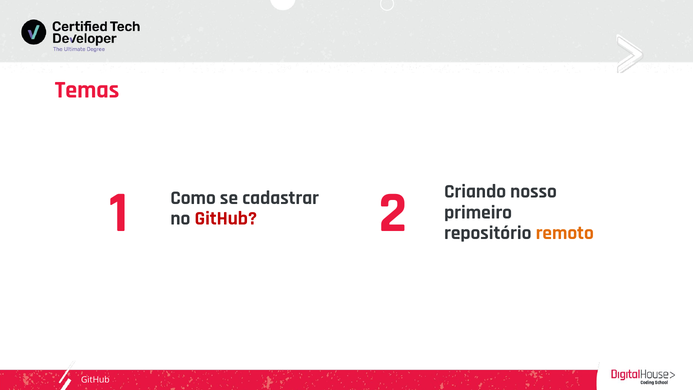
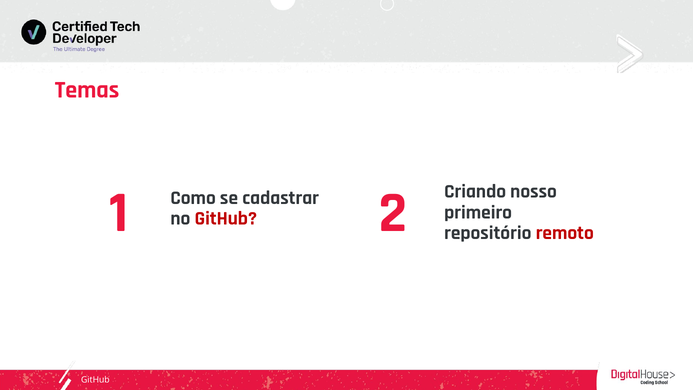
remoto colour: orange -> red (565, 233)
